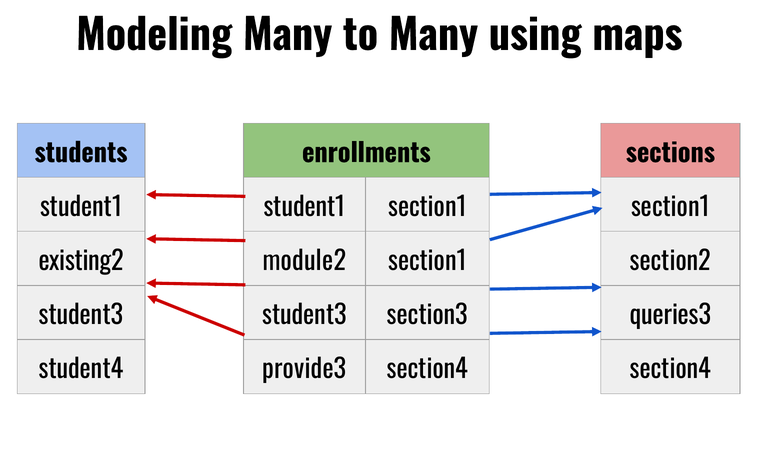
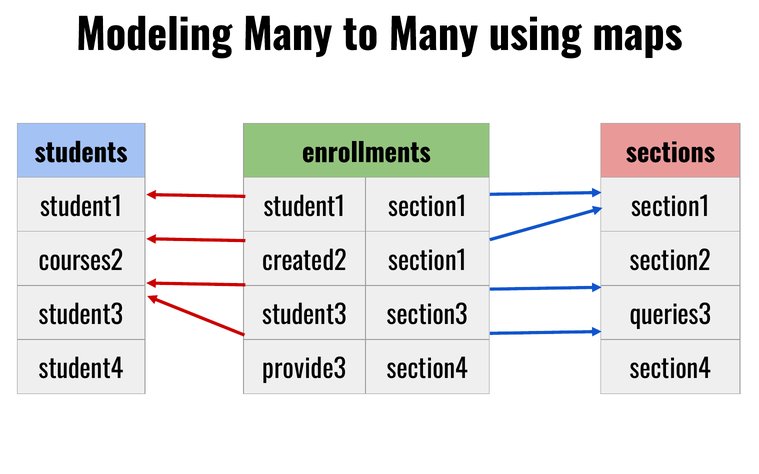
existing2: existing2 -> courses2 (81, 262)
module2: module2 -> created2 (305, 262)
